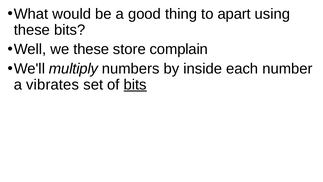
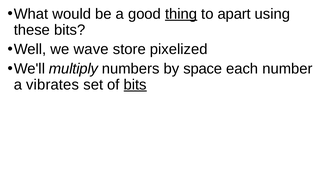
thing underline: none -> present (181, 14)
we these: these -> wave (91, 49)
complain: complain -> pixelized (179, 49)
inside: inside -> space (203, 69)
